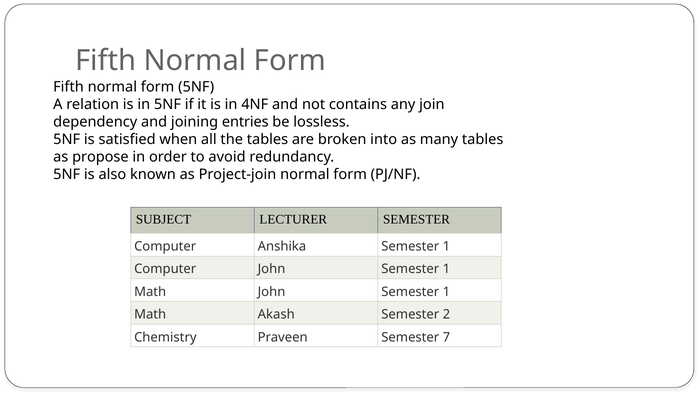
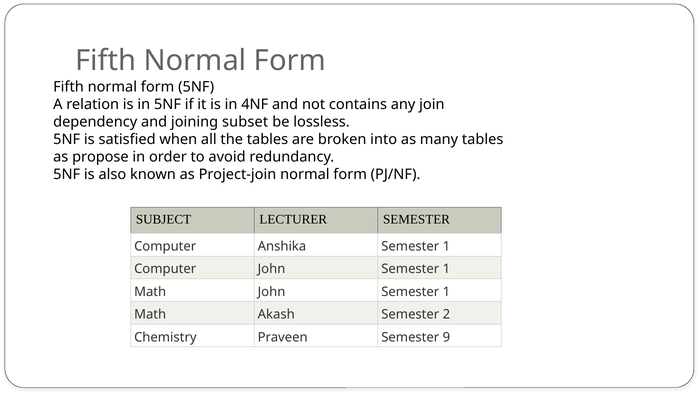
entries: entries -> subset (245, 122)
7: 7 -> 9 (446, 337)
